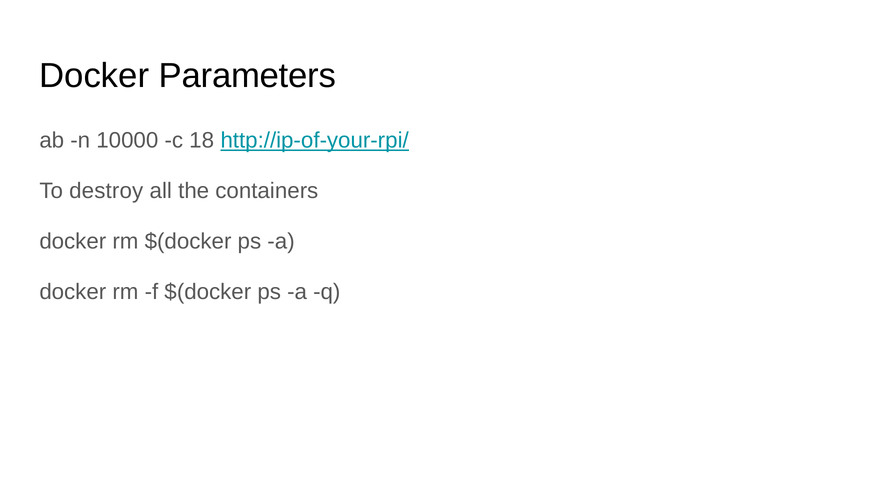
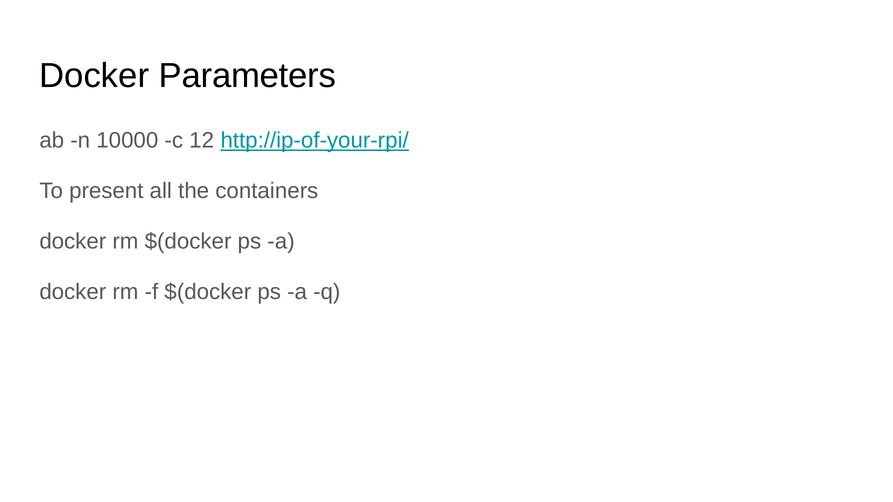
18: 18 -> 12 (202, 140)
destroy: destroy -> present (106, 191)
